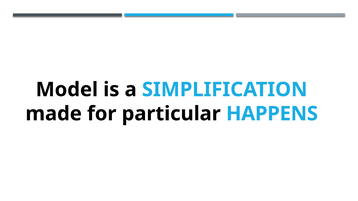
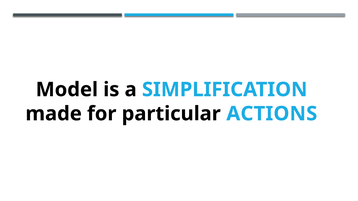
HAPPENS: HAPPENS -> ACTIONS (272, 114)
